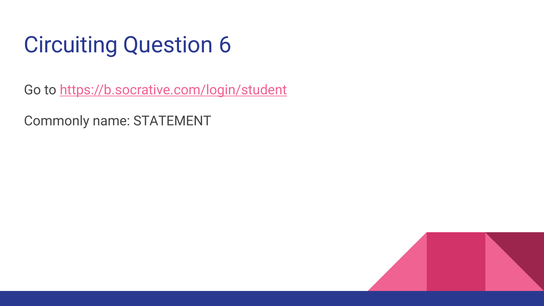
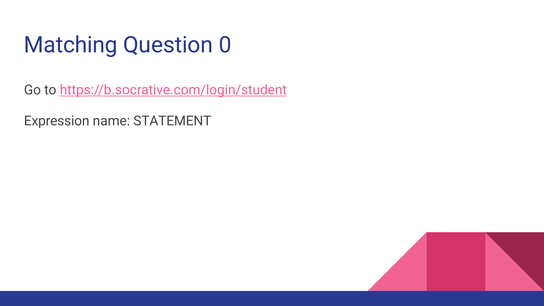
Circuiting: Circuiting -> Matching (71, 45)
6: 6 -> 0 (225, 45)
Commonly: Commonly -> Expression (57, 121)
